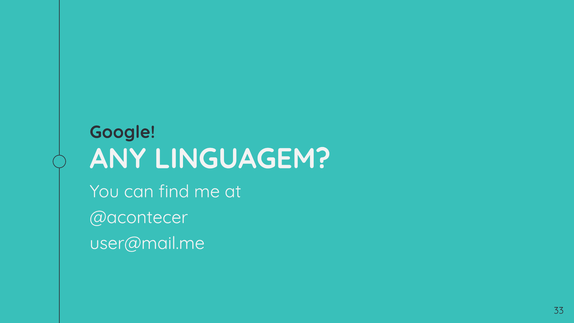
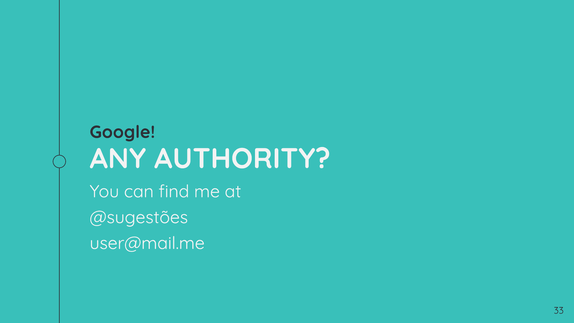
LINGUAGEM: LINGUAGEM -> AUTHORITY (242, 159)
@acontecer: @acontecer -> @sugestões (139, 217)
